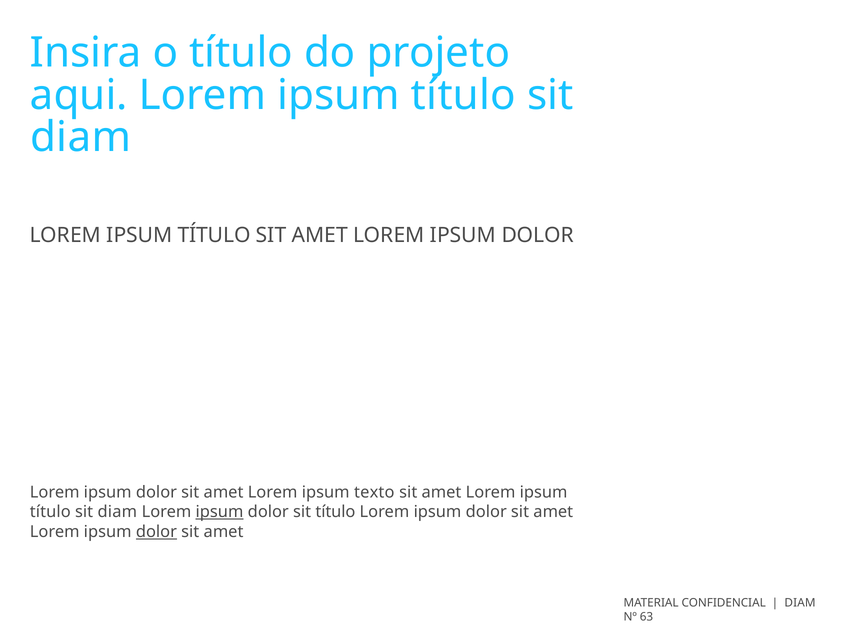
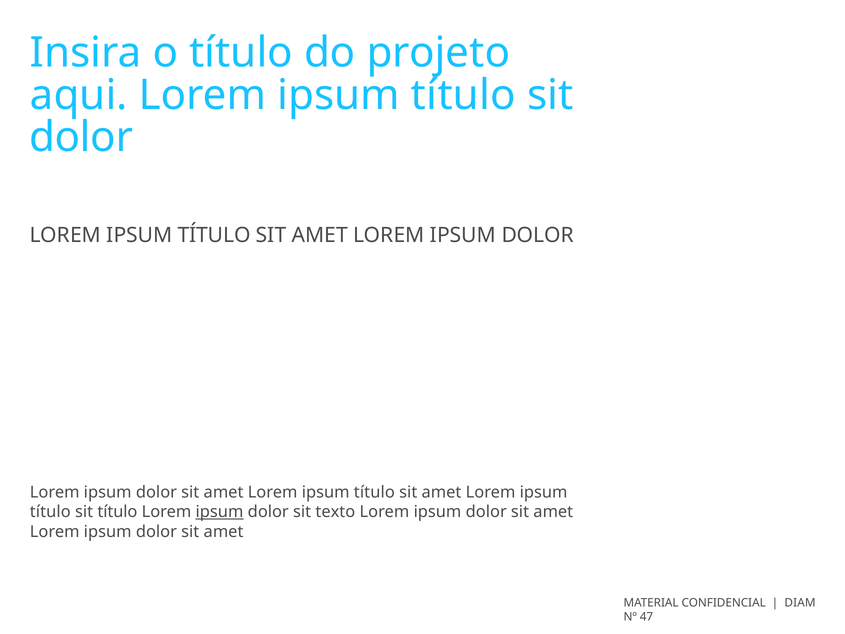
diam: diam -> dolor (81, 137)
texto: texto -> título (374, 492)
diam: diam -> título (117, 512)
sit título: título -> texto (335, 512)
dolor underline: present -> none (156, 532)
63: 63 -> 47 (646, 617)
